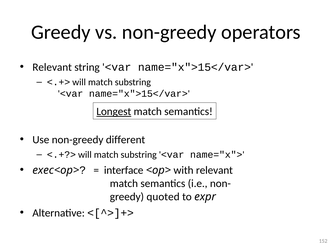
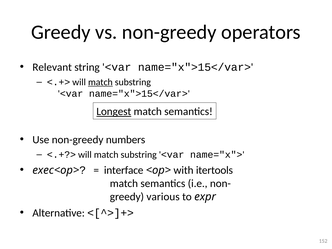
match underline: none -> present (100, 82)
different: different -> numbers (126, 140)
with relevant: relevant -> itertools (214, 170)
quoted: quoted -> various (163, 197)
